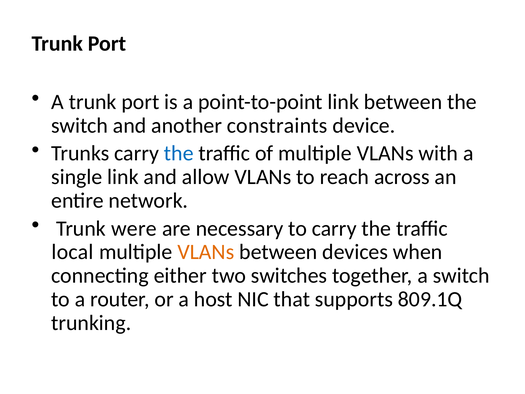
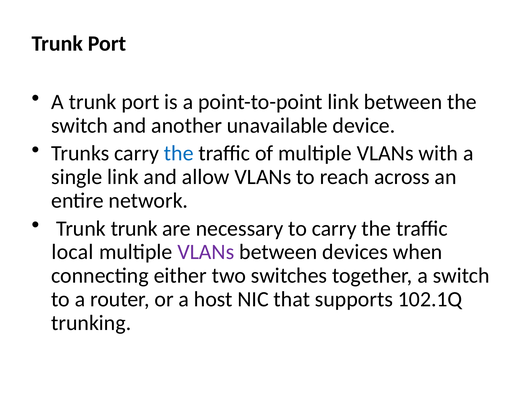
constraints: constraints -> unavailable (277, 125)
Trunk were: were -> trunk (134, 228)
VLANs colour: orange -> purple (206, 252)
809.1Q: 809.1Q -> 102.1Q (430, 299)
